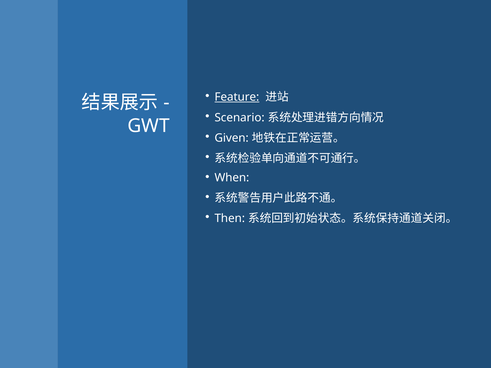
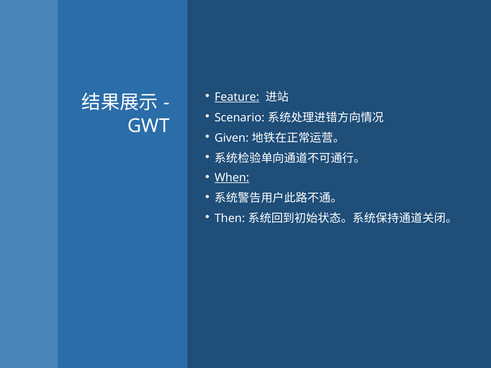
When underline: none -> present (232, 178)
